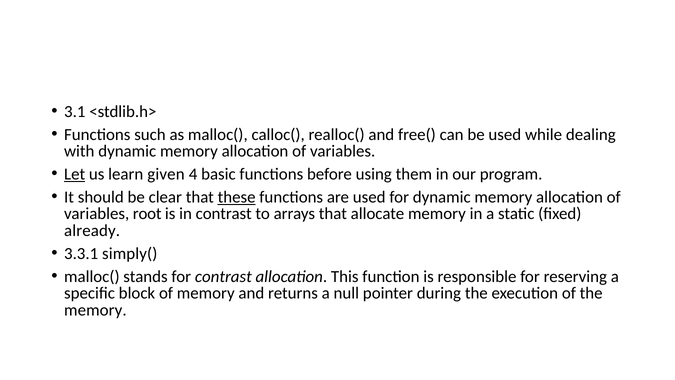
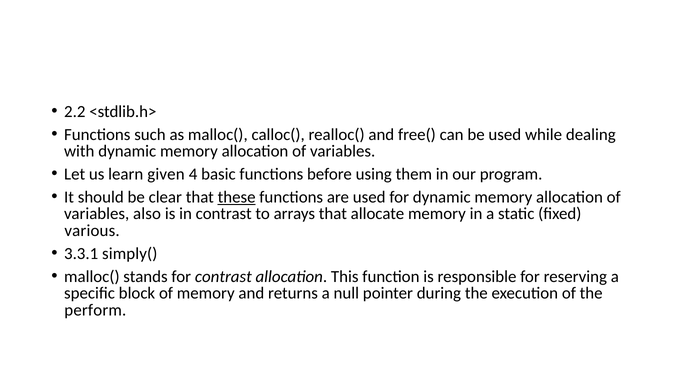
3.1: 3.1 -> 2.2 (75, 111)
Let underline: present -> none (75, 174)
root: root -> also (147, 214)
already: already -> various (92, 230)
memory: memory -> perform (95, 310)
